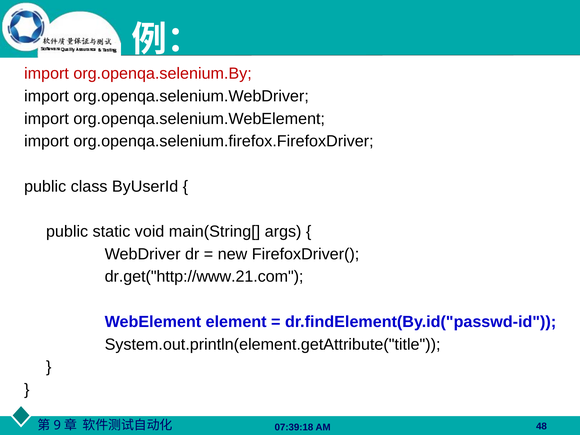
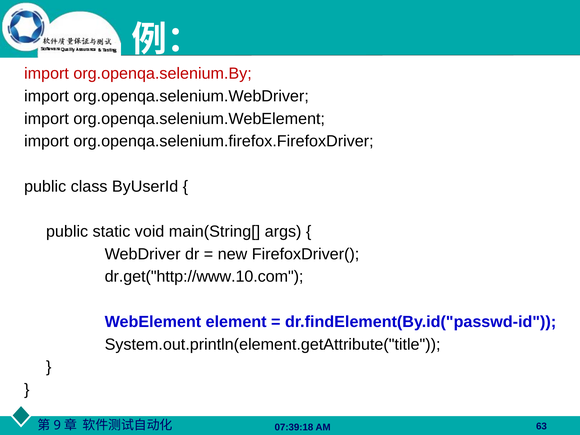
dr.get("http://www.21.com: dr.get("http://www.21.com -> dr.get("http://www.10.com (204, 277)
48: 48 -> 63 (541, 426)
